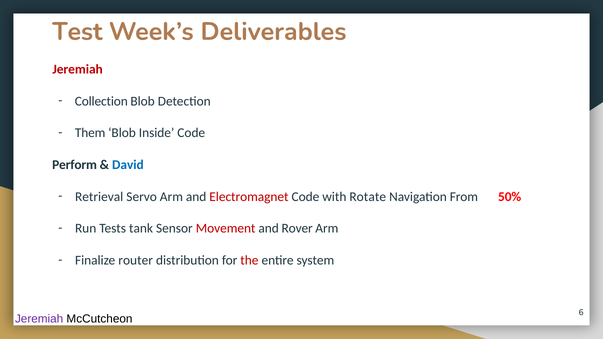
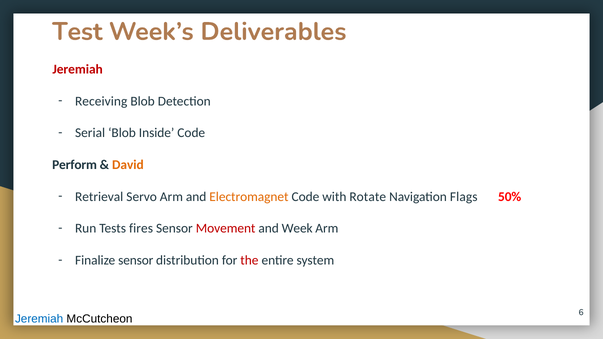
Collection: Collection -> Receiving (101, 101)
Them: Them -> Serial (90, 133)
David colour: blue -> orange (128, 165)
Electromagnet colour: red -> orange (249, 197)
From: From -> Flags (464, 197)
tank: tank -> fires (141, 229)
Rover: Rover -> Week (297, 229)
Finalize router: router -> sensor (136, 261)
Jeremiah colour: purple -> blue (39, 319)
